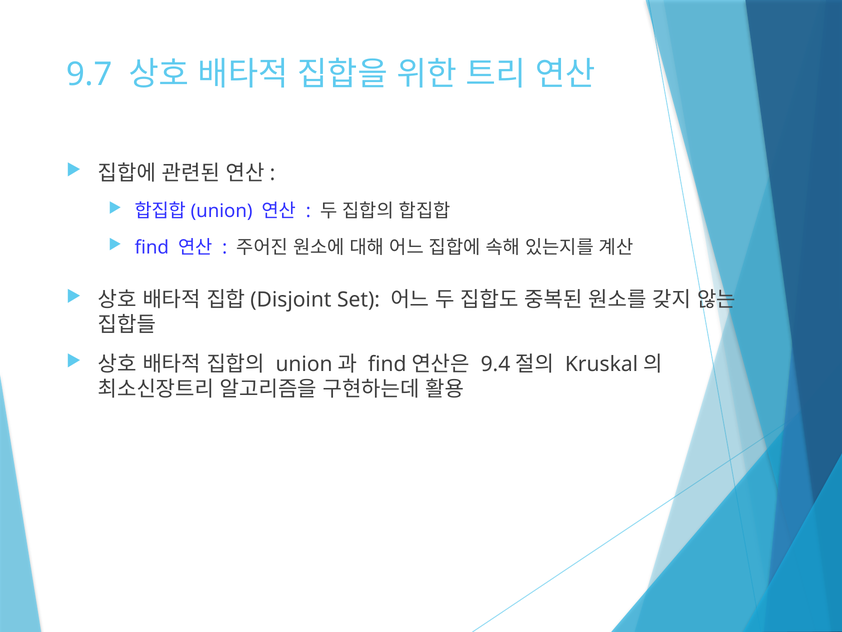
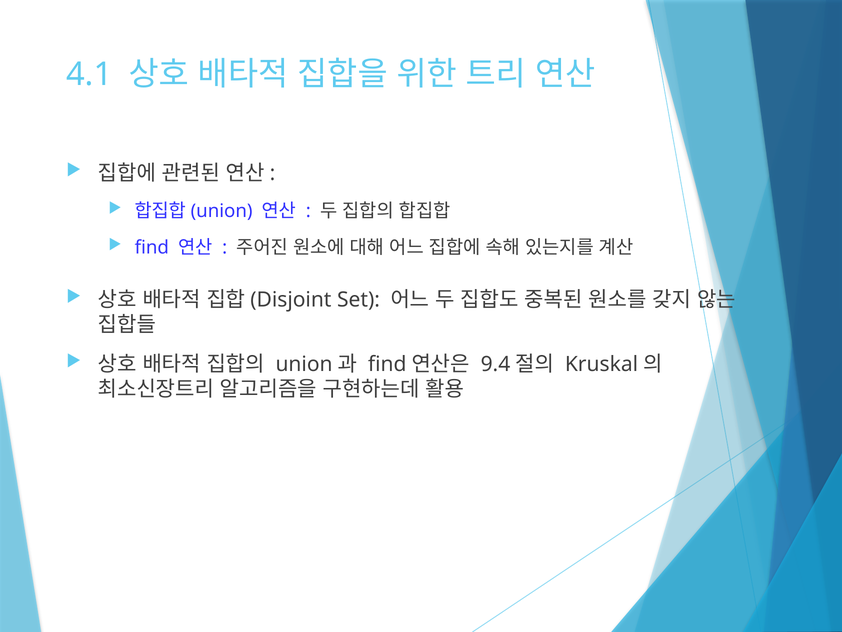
9.7: 9.7 -> 4.1 (89, 74)
